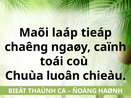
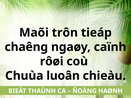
laáp: laáp -> trôn (65, 33)
toái: toái -> rôøi (52, 62)
